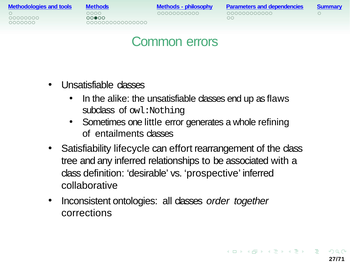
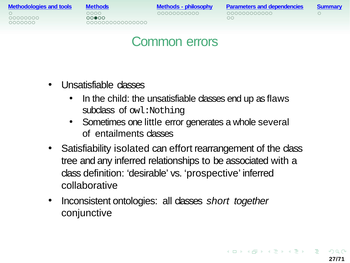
alike: alike -> child (119, 99)
refining: refining -> several (274, 122)
lifecycle: lifecycle -> isolated (132, 148)
order: order -> short (218, 201)
corrections: corrections -> conjunctive (87, 213)
